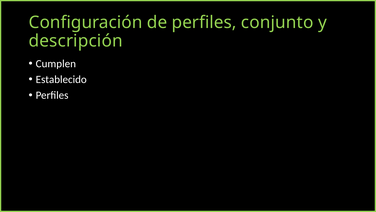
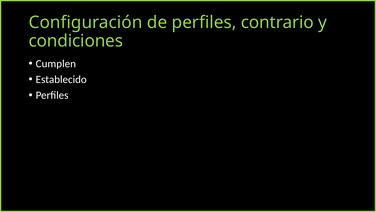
conjunto: conjunto -> contrario (277, 22)
descripción: descripción -> condiciones (76, 41)
